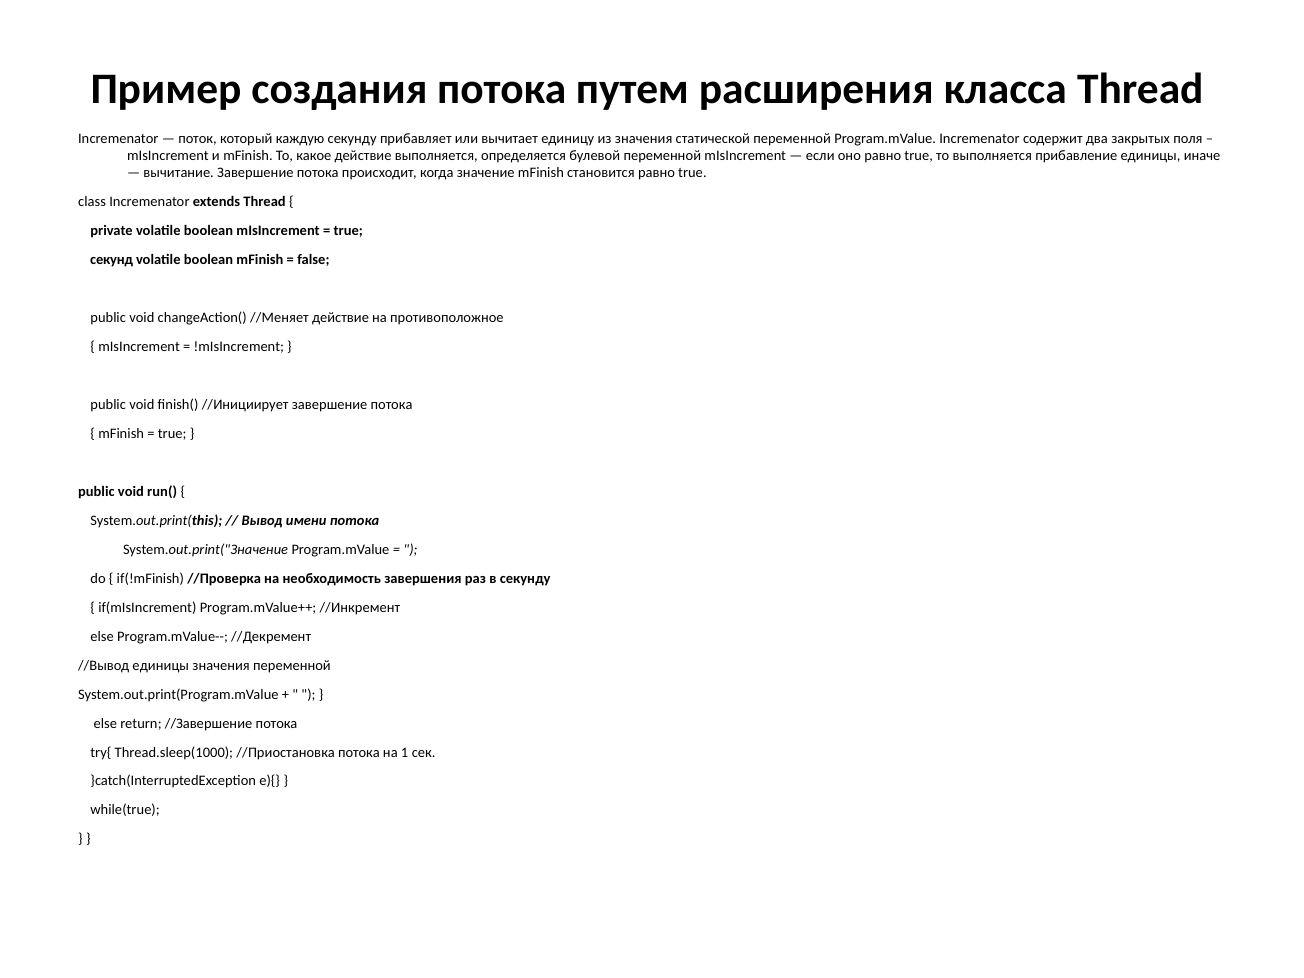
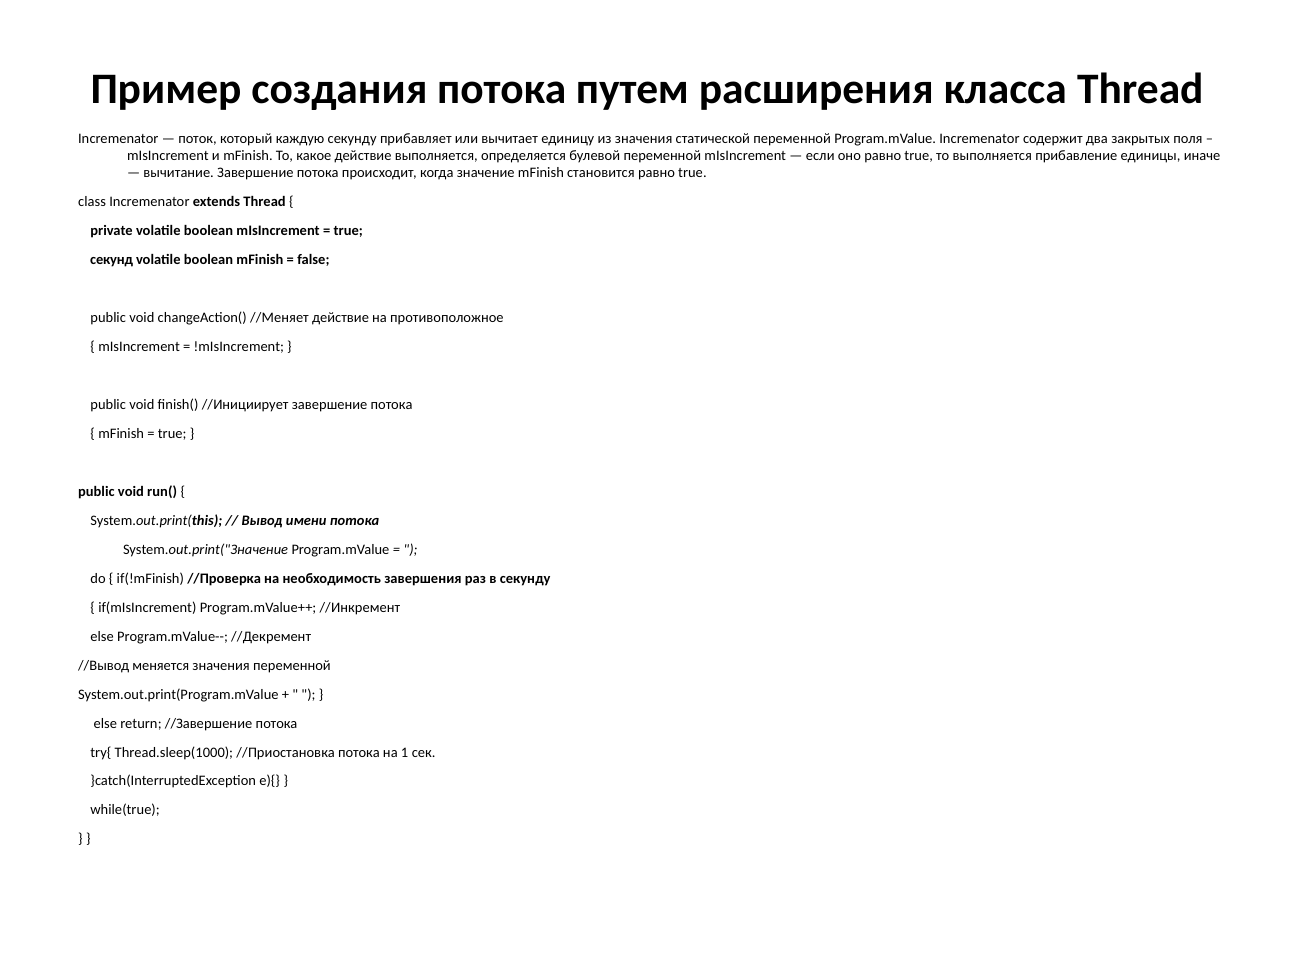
//Вывод единицы: единицы -> меняется (161, 665)
